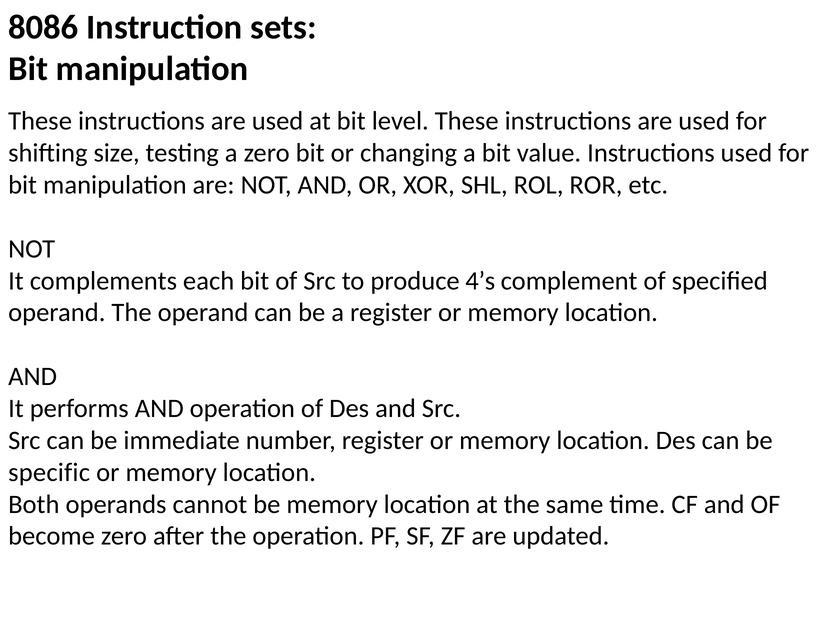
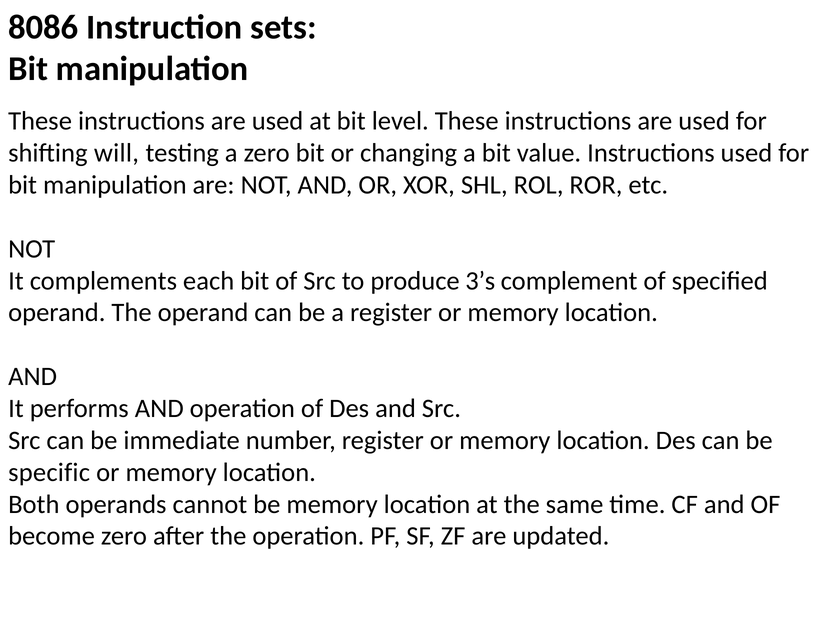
size: size -> will (116, 153)
4’s: 4’s -> 3’s (480, 281)
